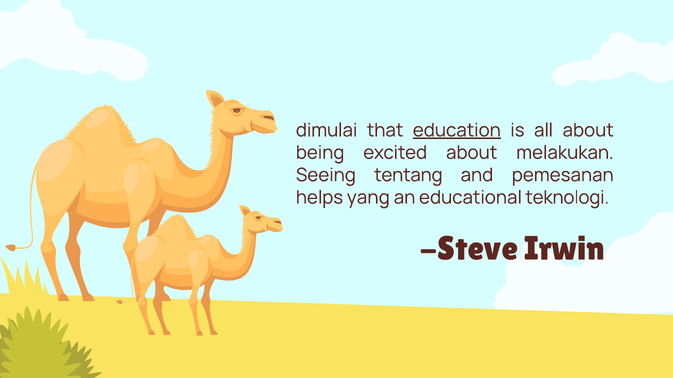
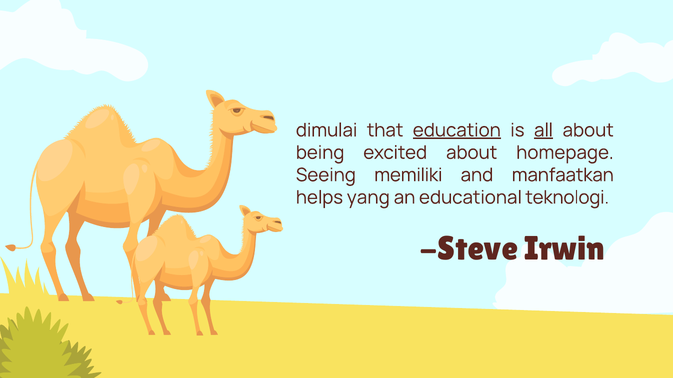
all underline: none -> present (544, 130)
melakukan: melakukan -> homepage (565, 153)
tentang: tentang -> memiliki (408, 175)
pemesanan: pemesanan -> manfaatkan (563, 175)
